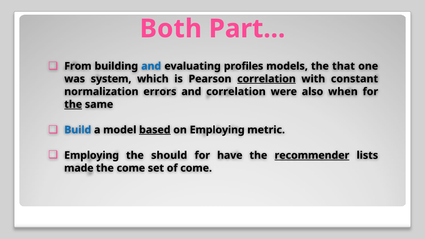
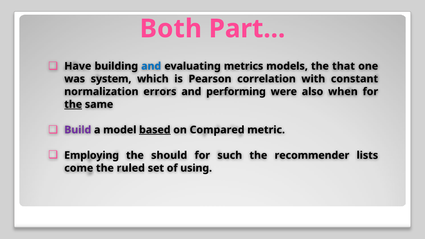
From: From -> Have (78, 66)
profiles: profiles -> metrics (244, 66)
correlation underline: present -> none (266, 79)
and correlation: correlation -> performing (236, 92)
Build colour: blue -> purple (78, 130)
on Employing: Employing -> Compared (217, 130)
have: have -> such (230, 155)
recommender underline: present -> none (312, 155)
made: made -> come (79, 168)
the come: come -> ruled (131, 168)
of come: come -> using (196, 168)
